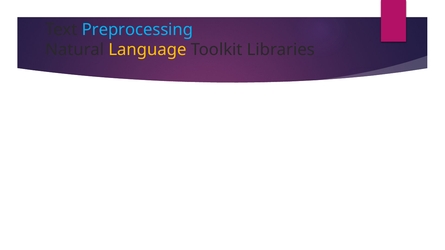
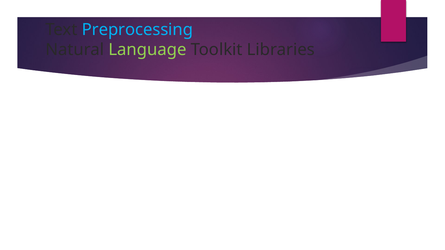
Language colour: yellow -> light green (147, 50)
